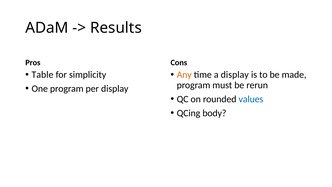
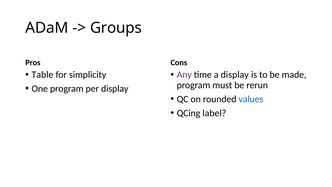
Results: Results -> Groups (116, 28)
Any colour: orange -> purple (184, 75)
body: body -> label (214, 113)
